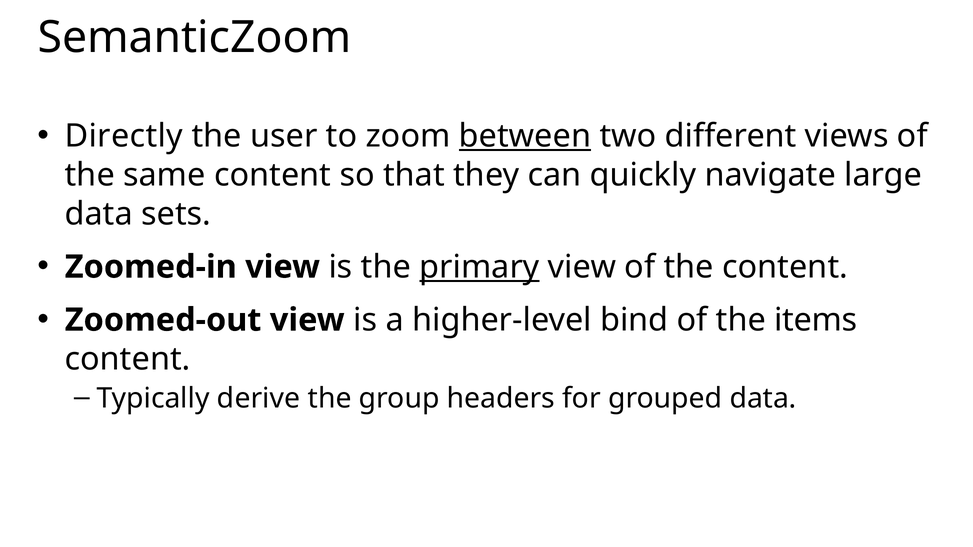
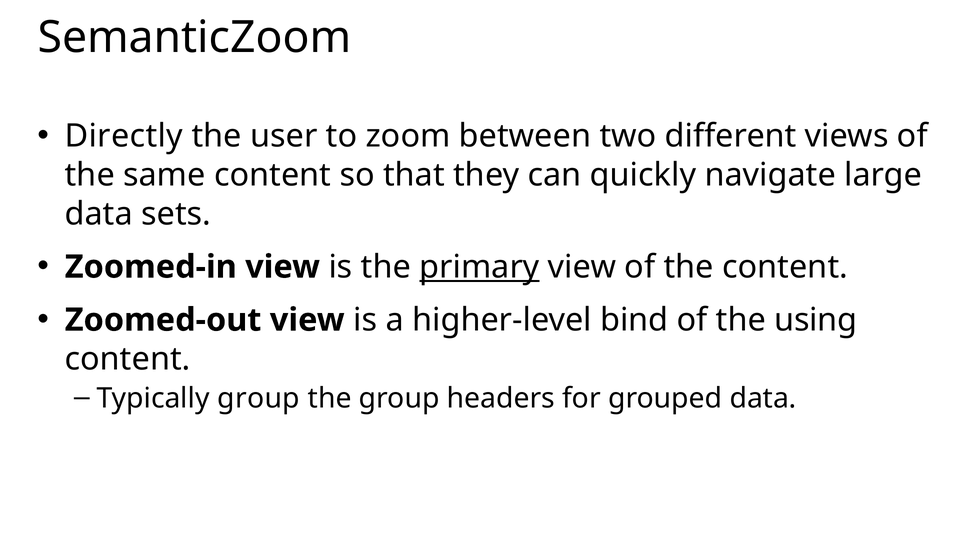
between underline: present -> none (525, 136)
items: items -> using (816, 320)
Typically derive: derive -> group (259, 398)
